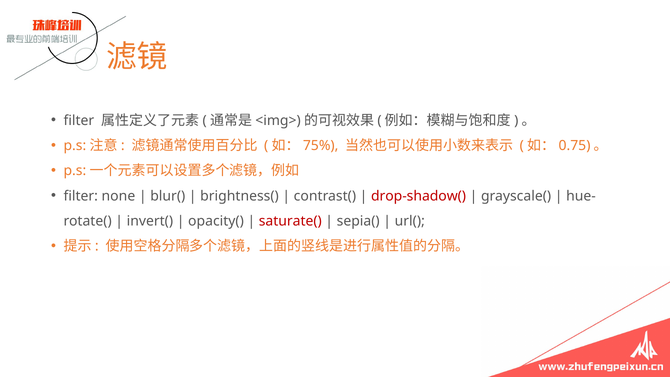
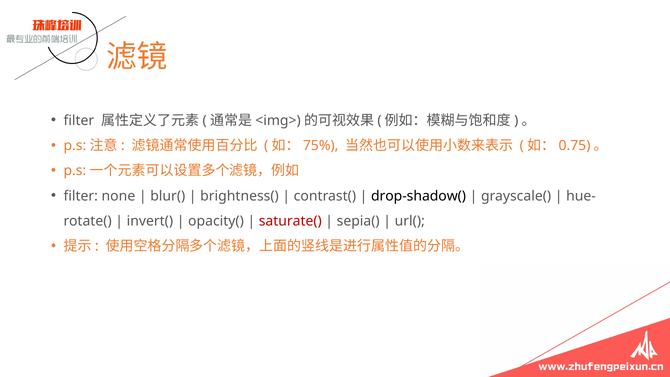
drop-shadow( colour: red -> black (419, 196)
